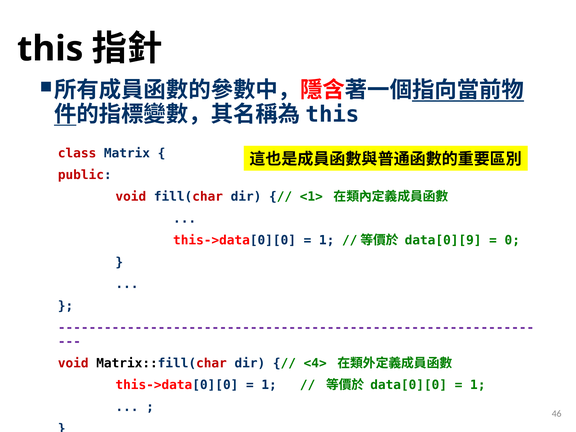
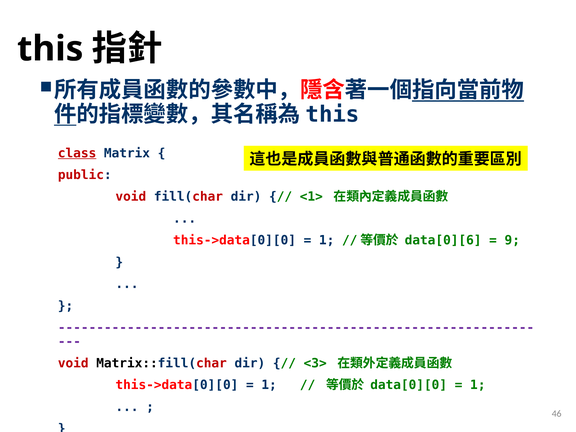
class underline: none -> present (77, 153)
data[0][9: data[0][9 -> data[0][6 (443, 240)
0: 0 -> 9 (512, 240)
<4>: <4> -> <3> (315, 363)
